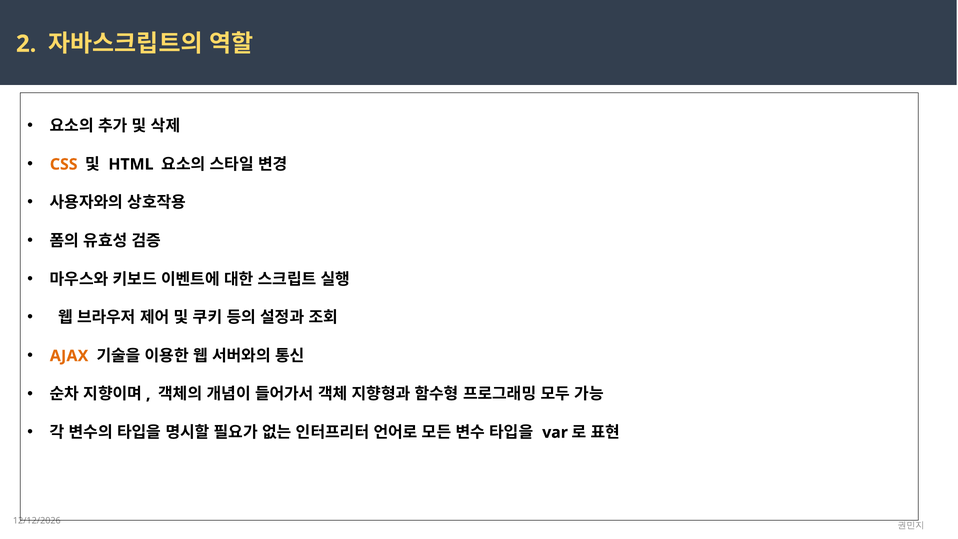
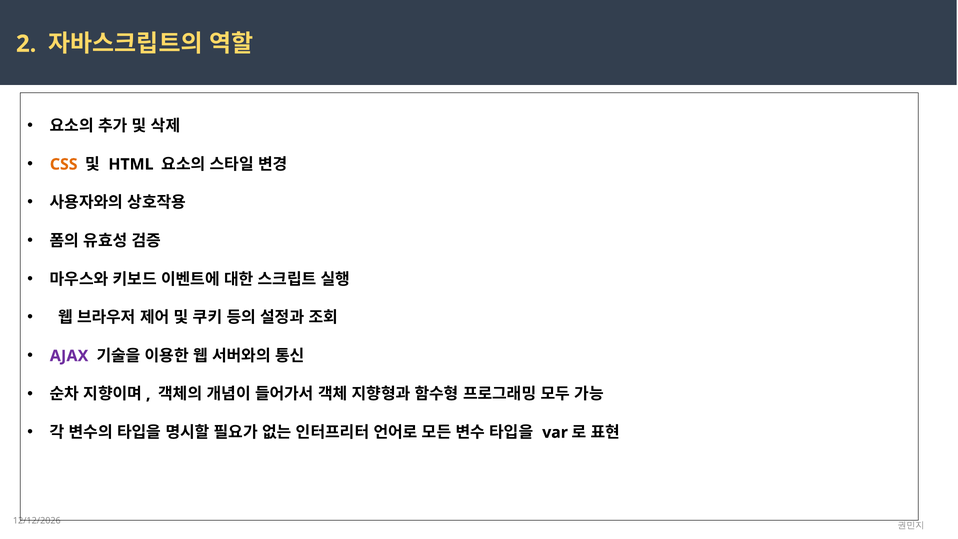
AJAX colour: orange -> purple (69, 356)
